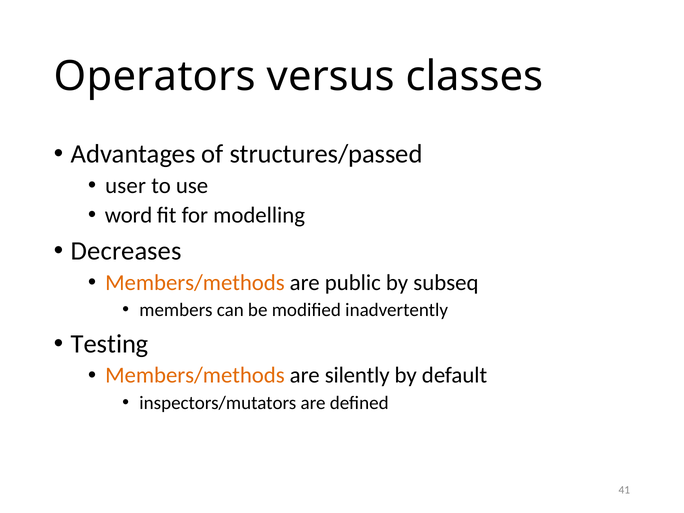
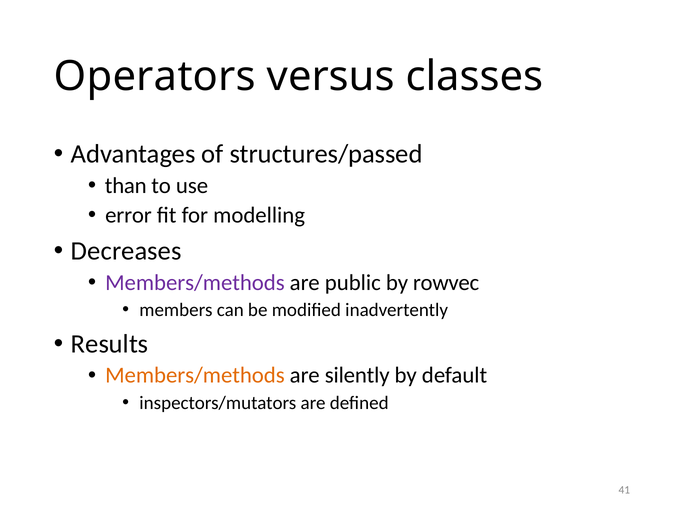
user: user -> than (126, 186)
word: word -> error (128, 215)
Members/methods colour: orange -> purple (195, 283)
subseq: subseq -> rowvec (446, 283)
Testing: Testing -> Results (110, 344)
